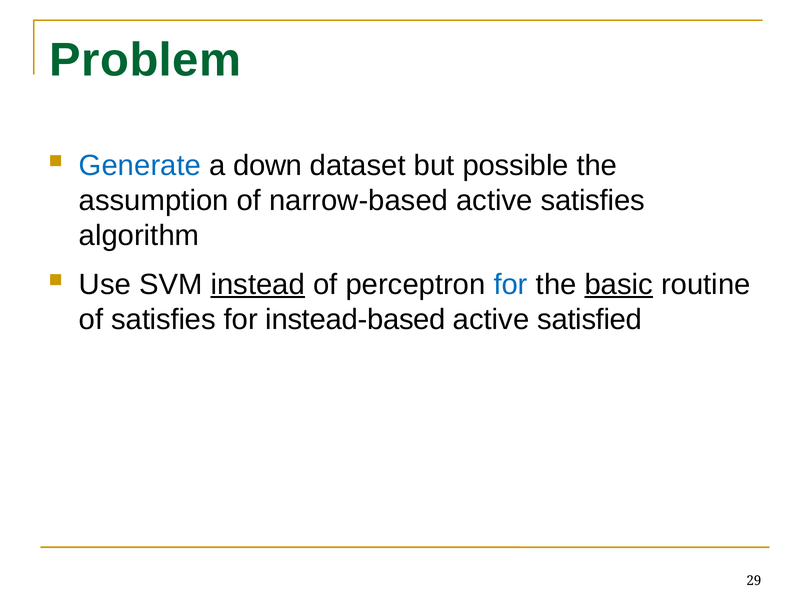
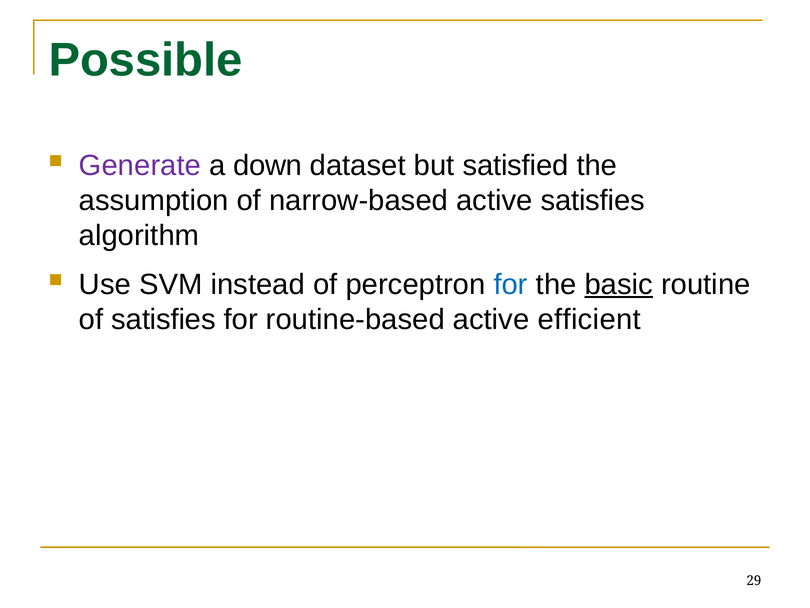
Problem: Problem -> Possible (146, 60)
Generate colour: blue -> purple (140, 165)
possible: possible -> satisfied (516, 165)
instead underline: present -> none (258, 284)
instead-based: instead-based -> routine-based (355, 319)
satisfied: satisfied -> efficient (589, 319)
